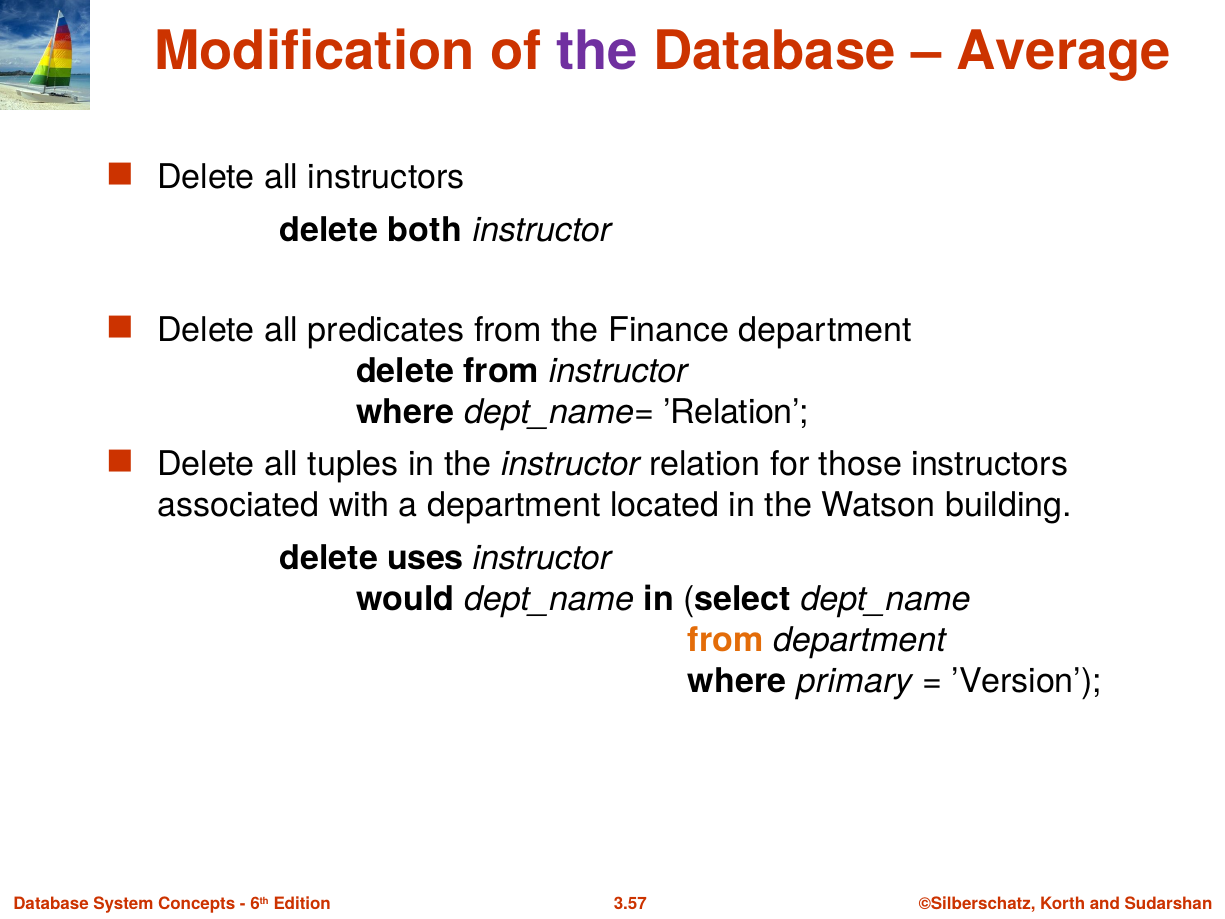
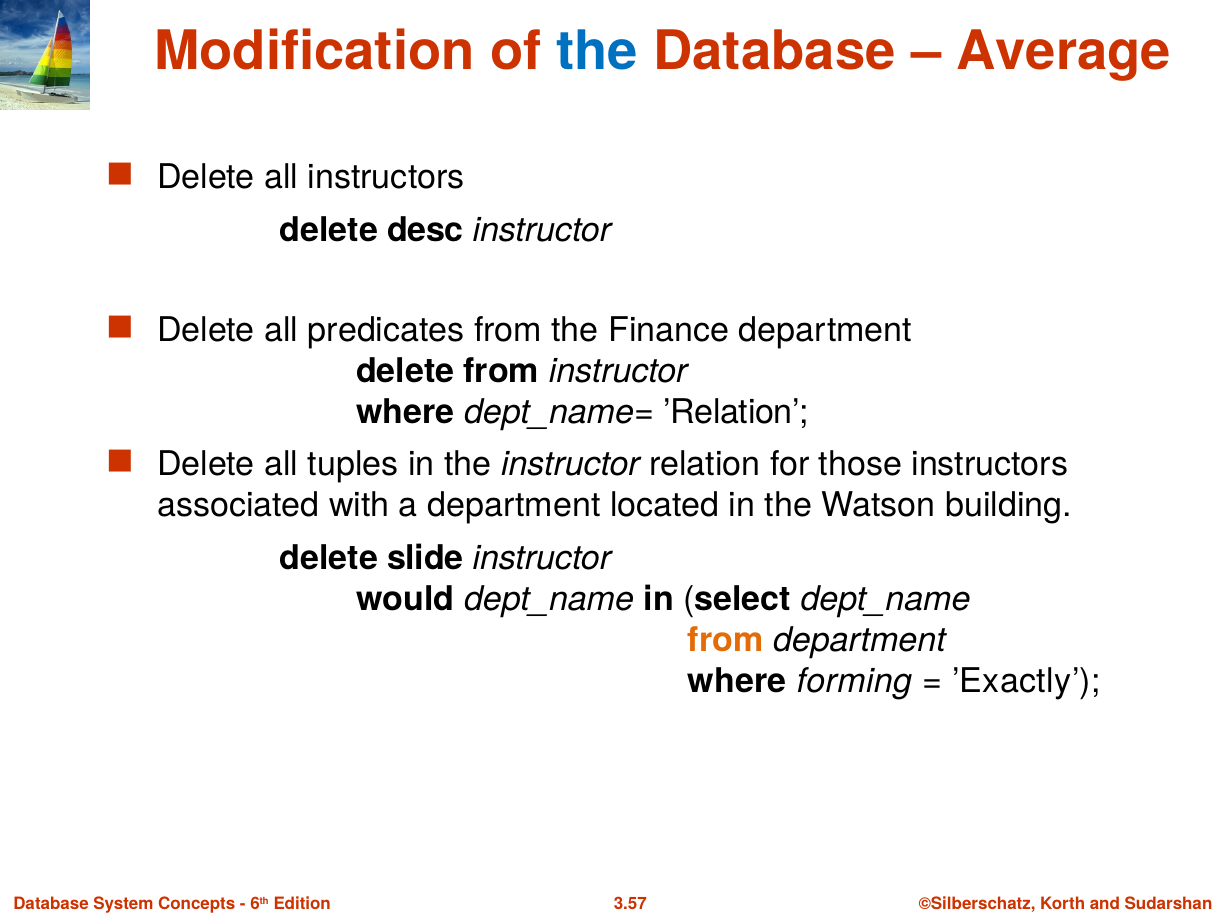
the colour: purple -> blue (597, 51)
both: both -> desc (425, 230)
uses: uses -> slide (425, 558)
primary: primary -> forming (854, 681)
’Version: ’Version -> ’Exactly (1027, 681)
